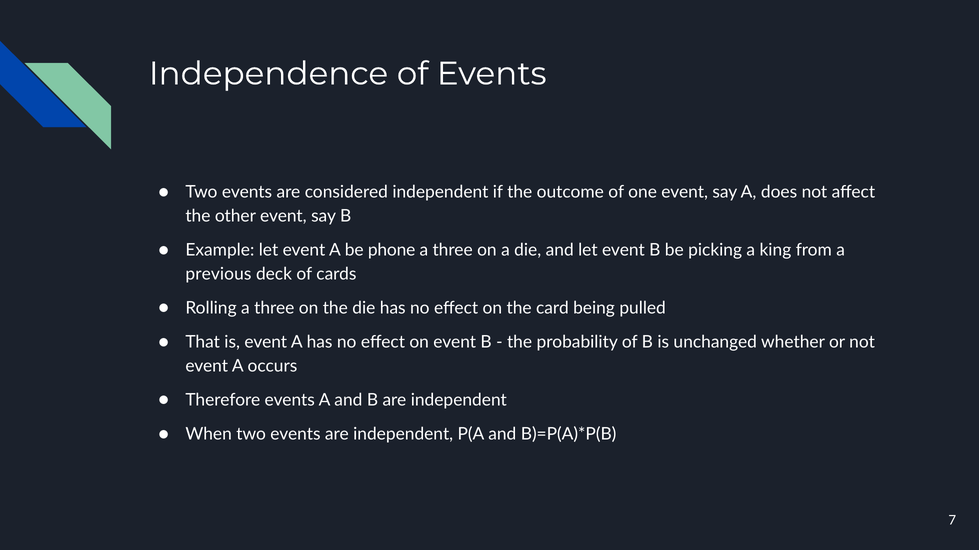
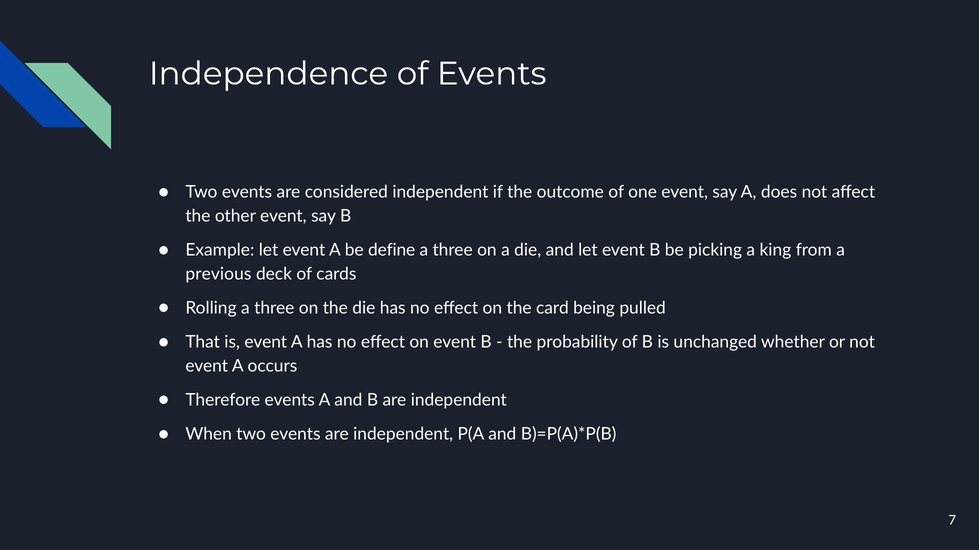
phone: phone -> define (392, 250)
